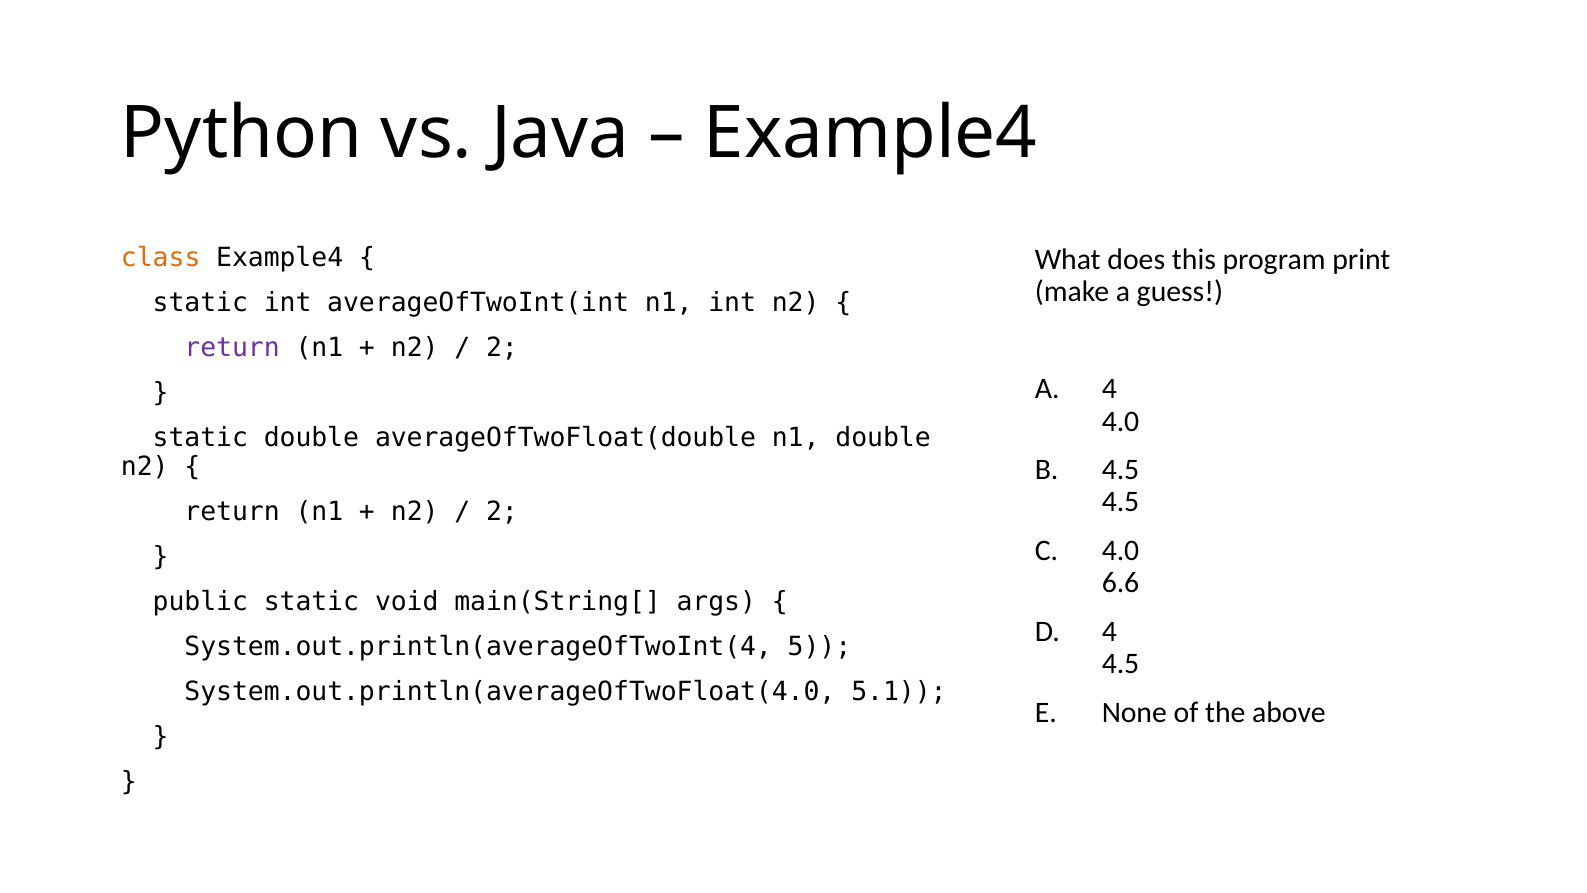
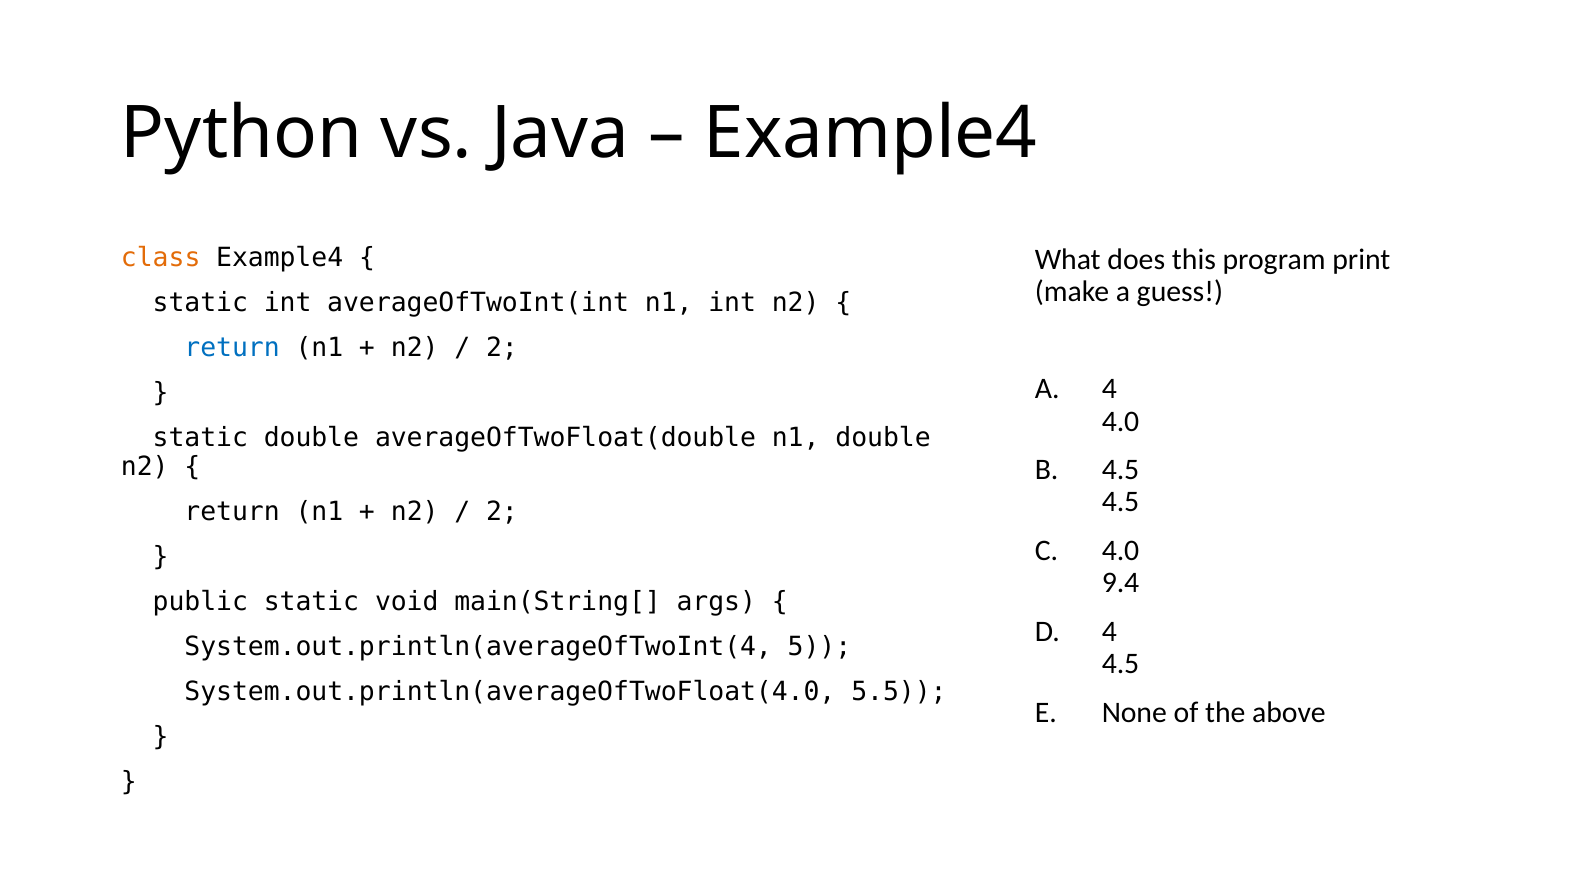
return colour: purple -> blue (232, 348)
6.6: 6.6 -> 9.4 (1121, 583)
5.1: 5.1 -> 5.5 (899, 691)
